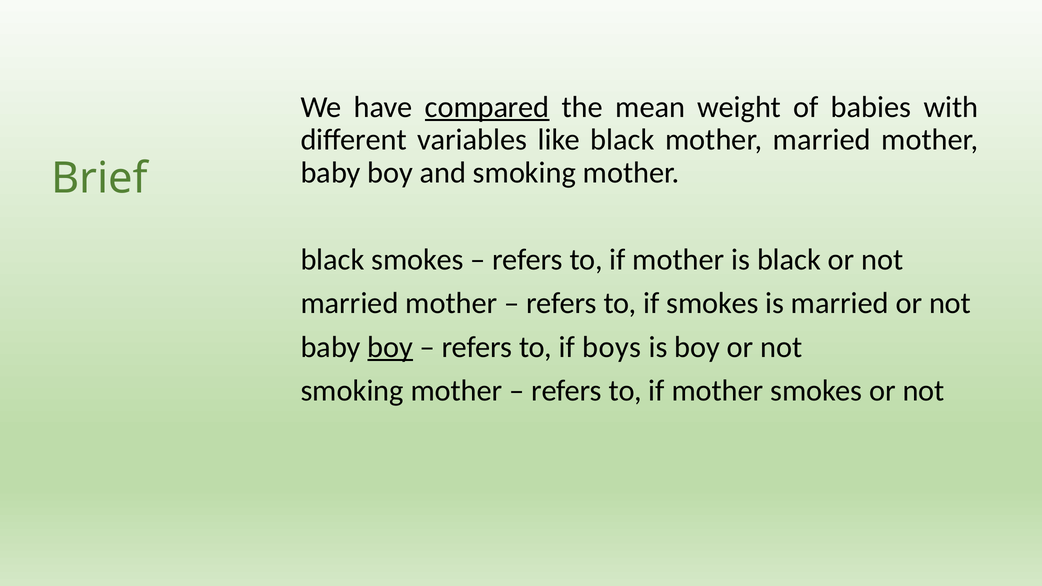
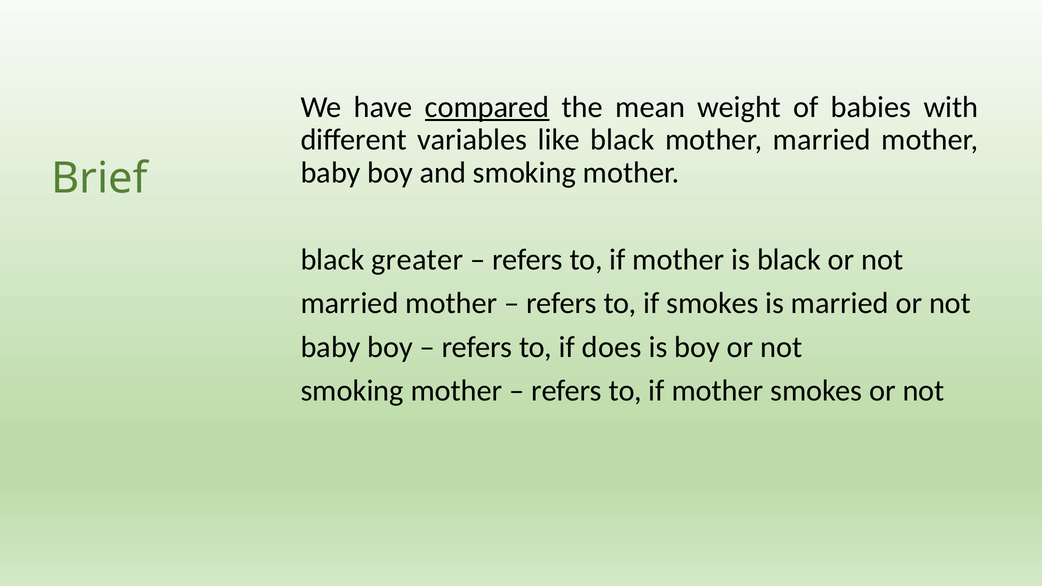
black smokes: smokes -> greater (417, 260)
boy underline: present -> none (390, 347)
boys: boys -> does (612, 347)
